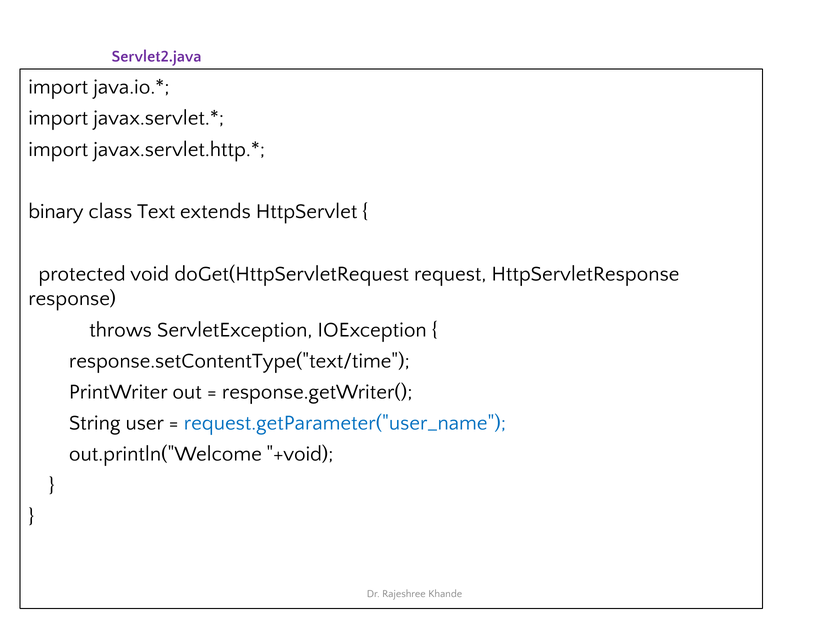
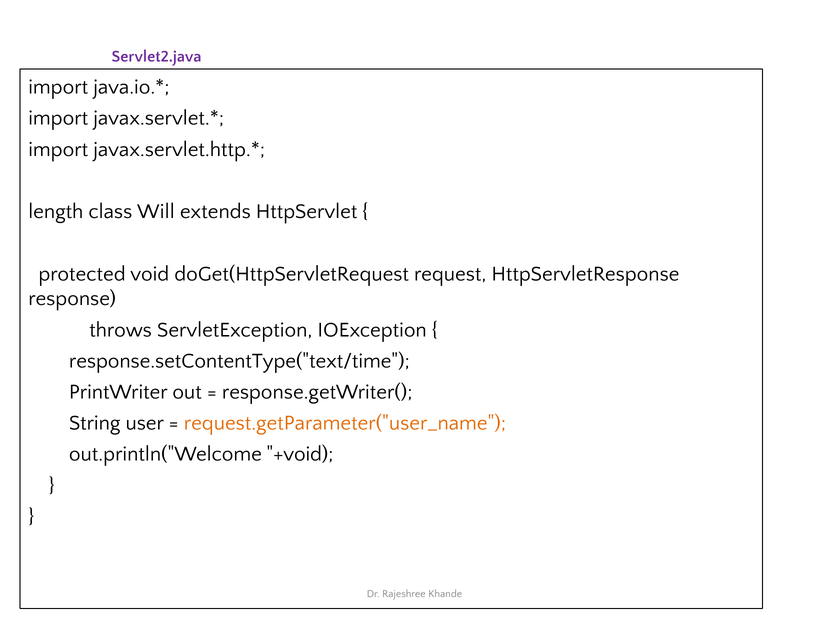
binary: binary -> length (56, 211)
Text: Text -> Will (156, 211)
request.getParameter("user_name colour: blue -> orange (345, 423)
